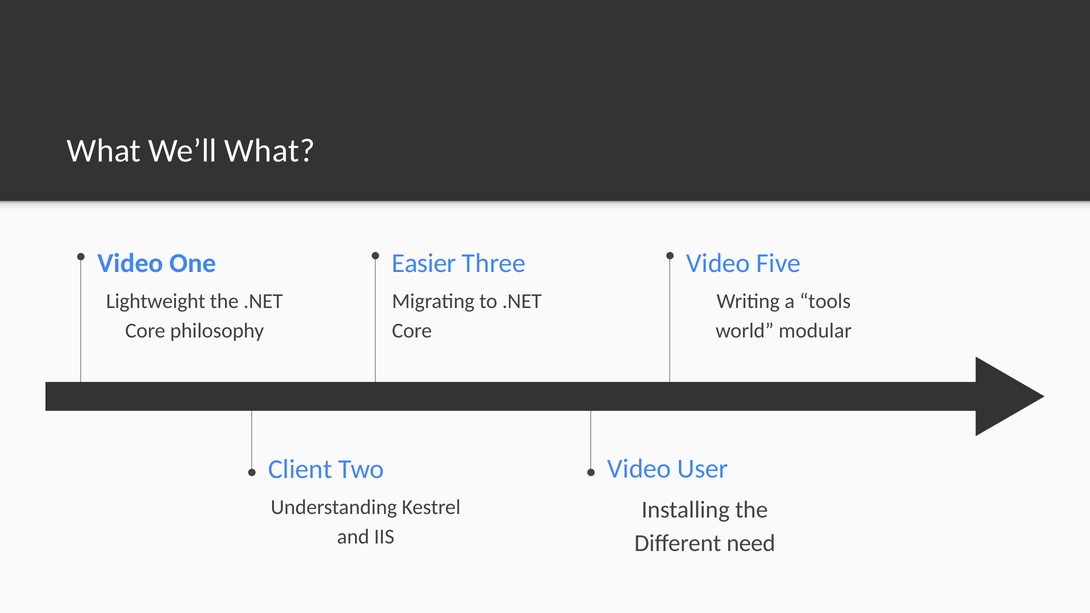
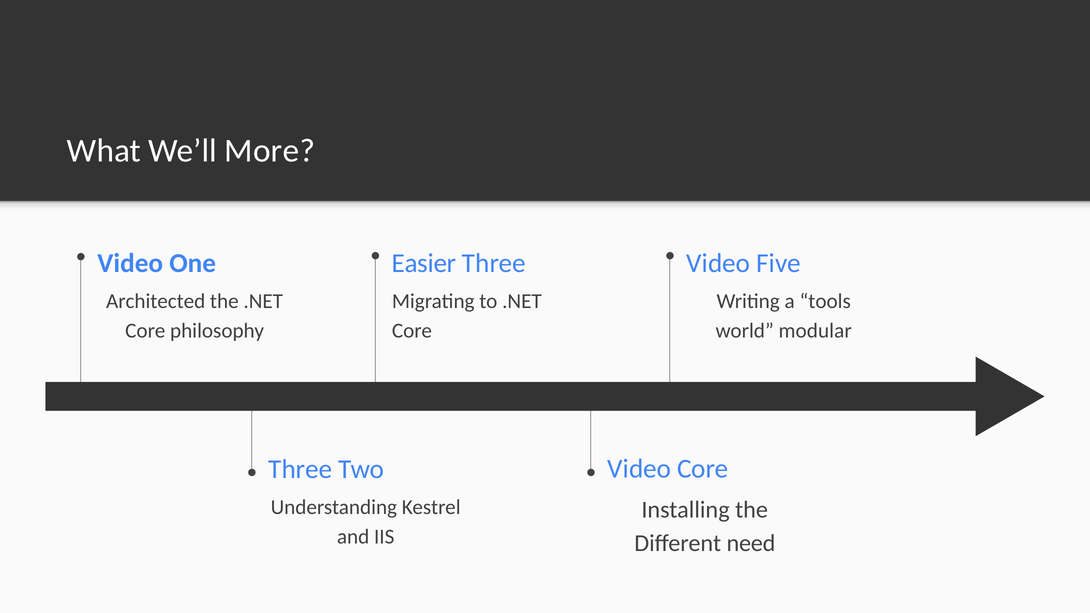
We’ll What: What -> More (270, 151)
Lightweight: Lightweight -> Architected (156, 301)
Video User: User -> Core (703, 469)
Client: Client -> Three (300, 469)
